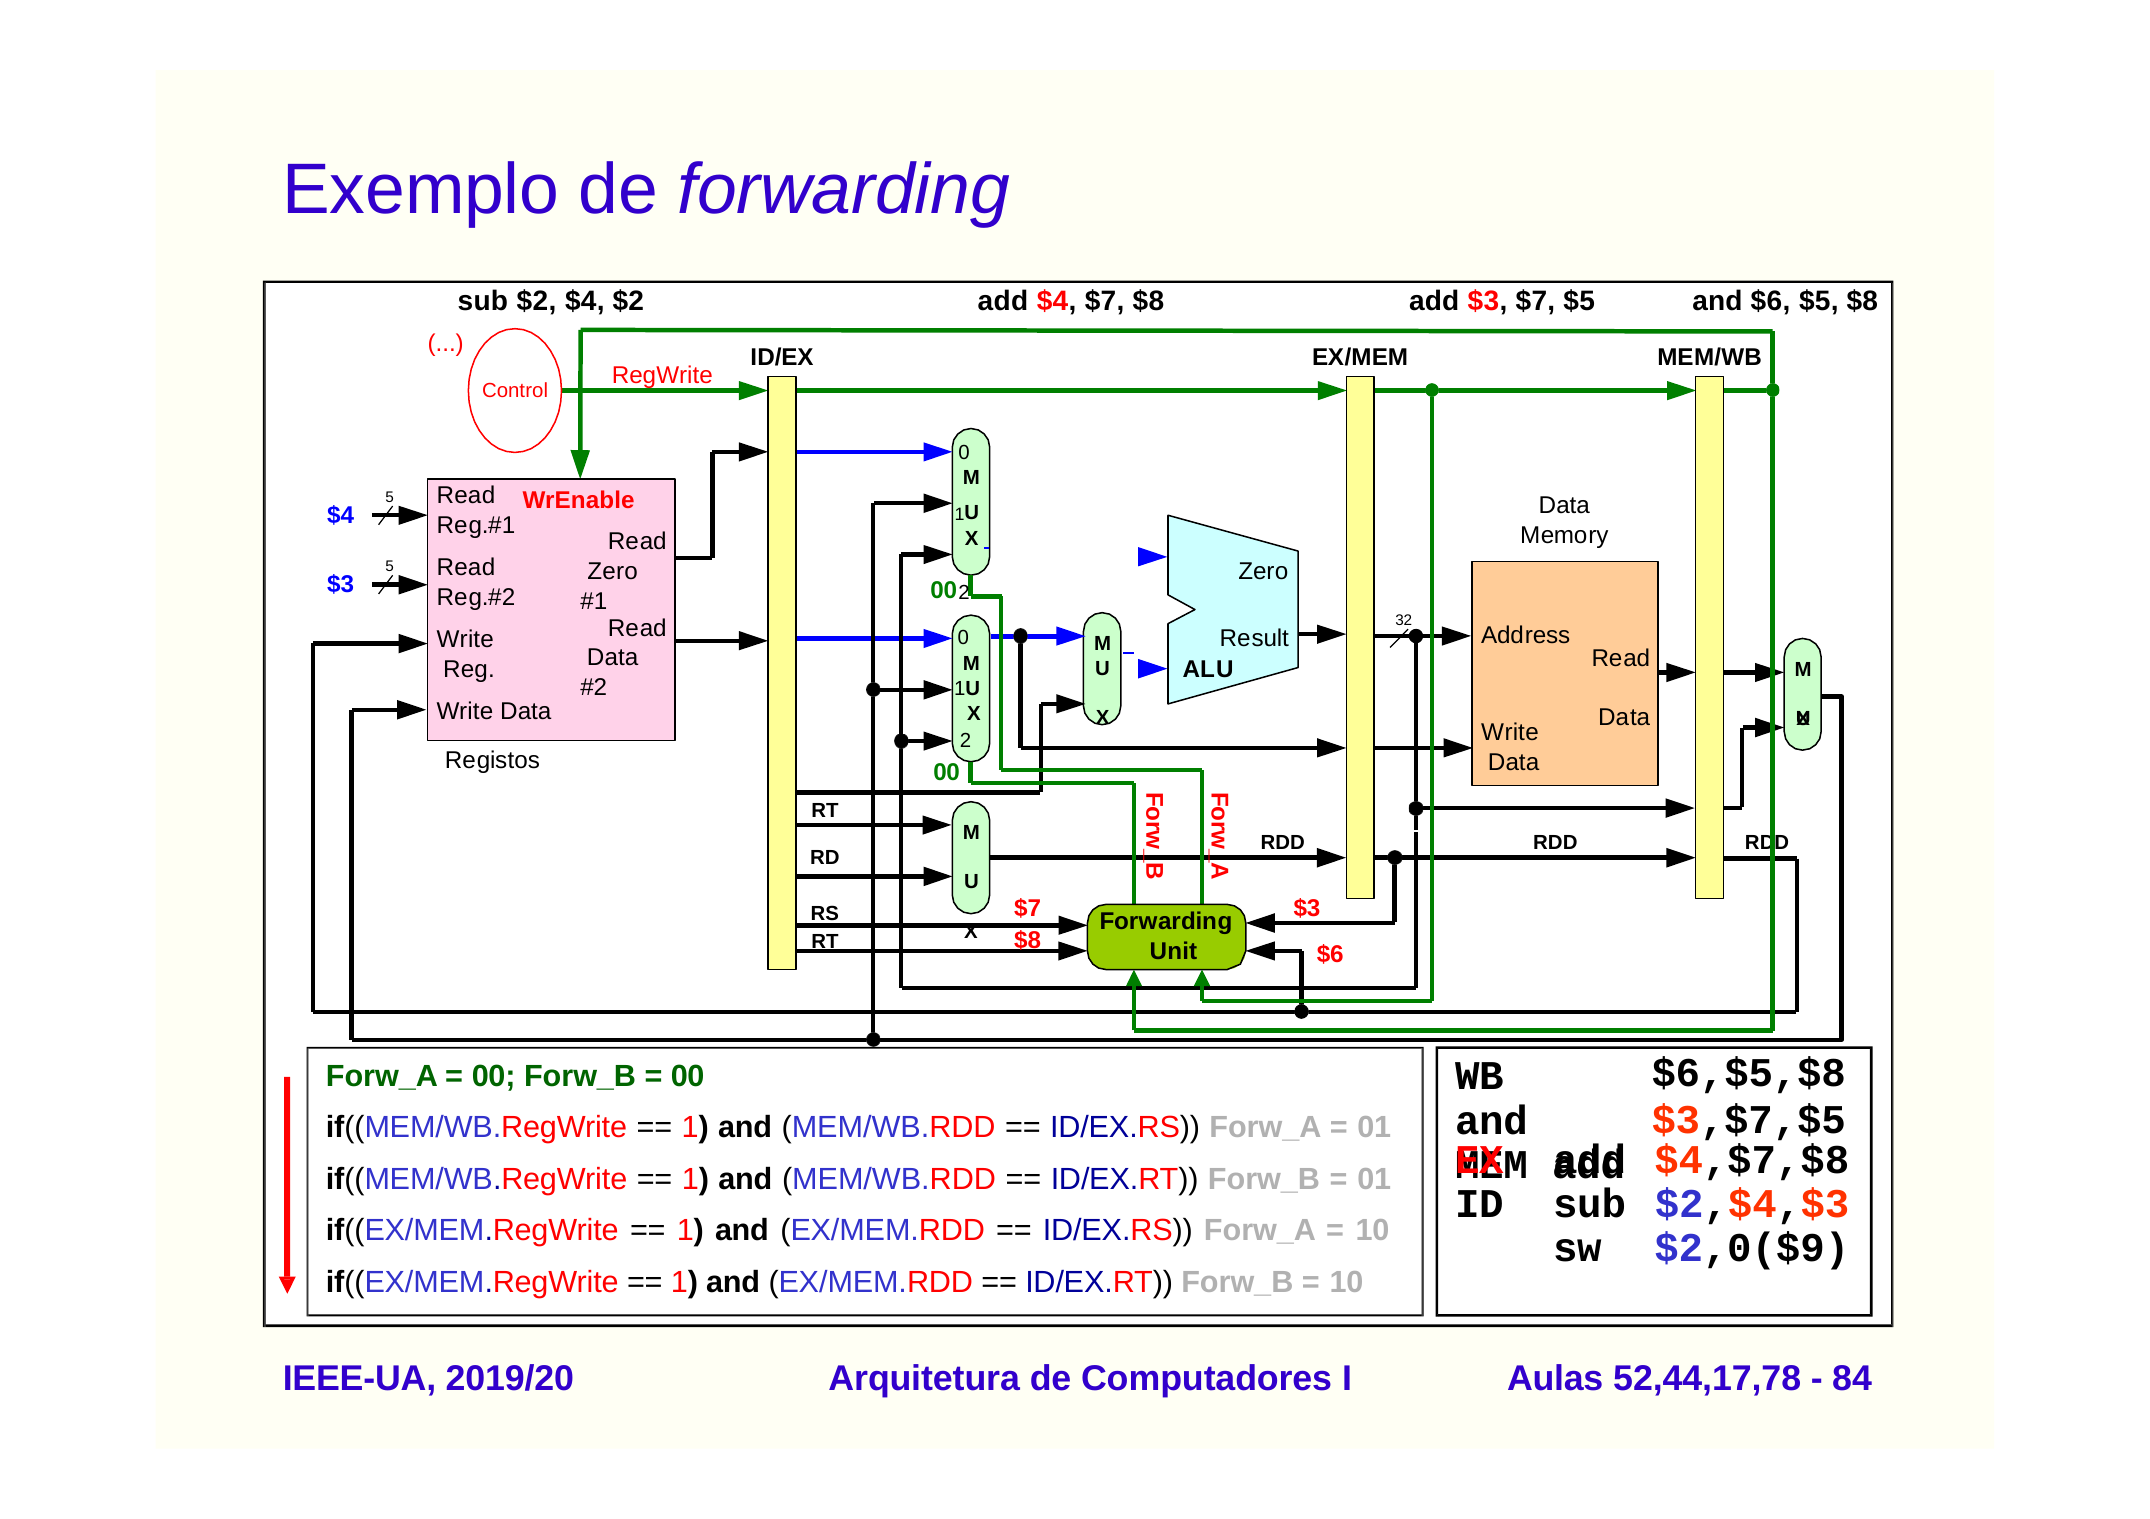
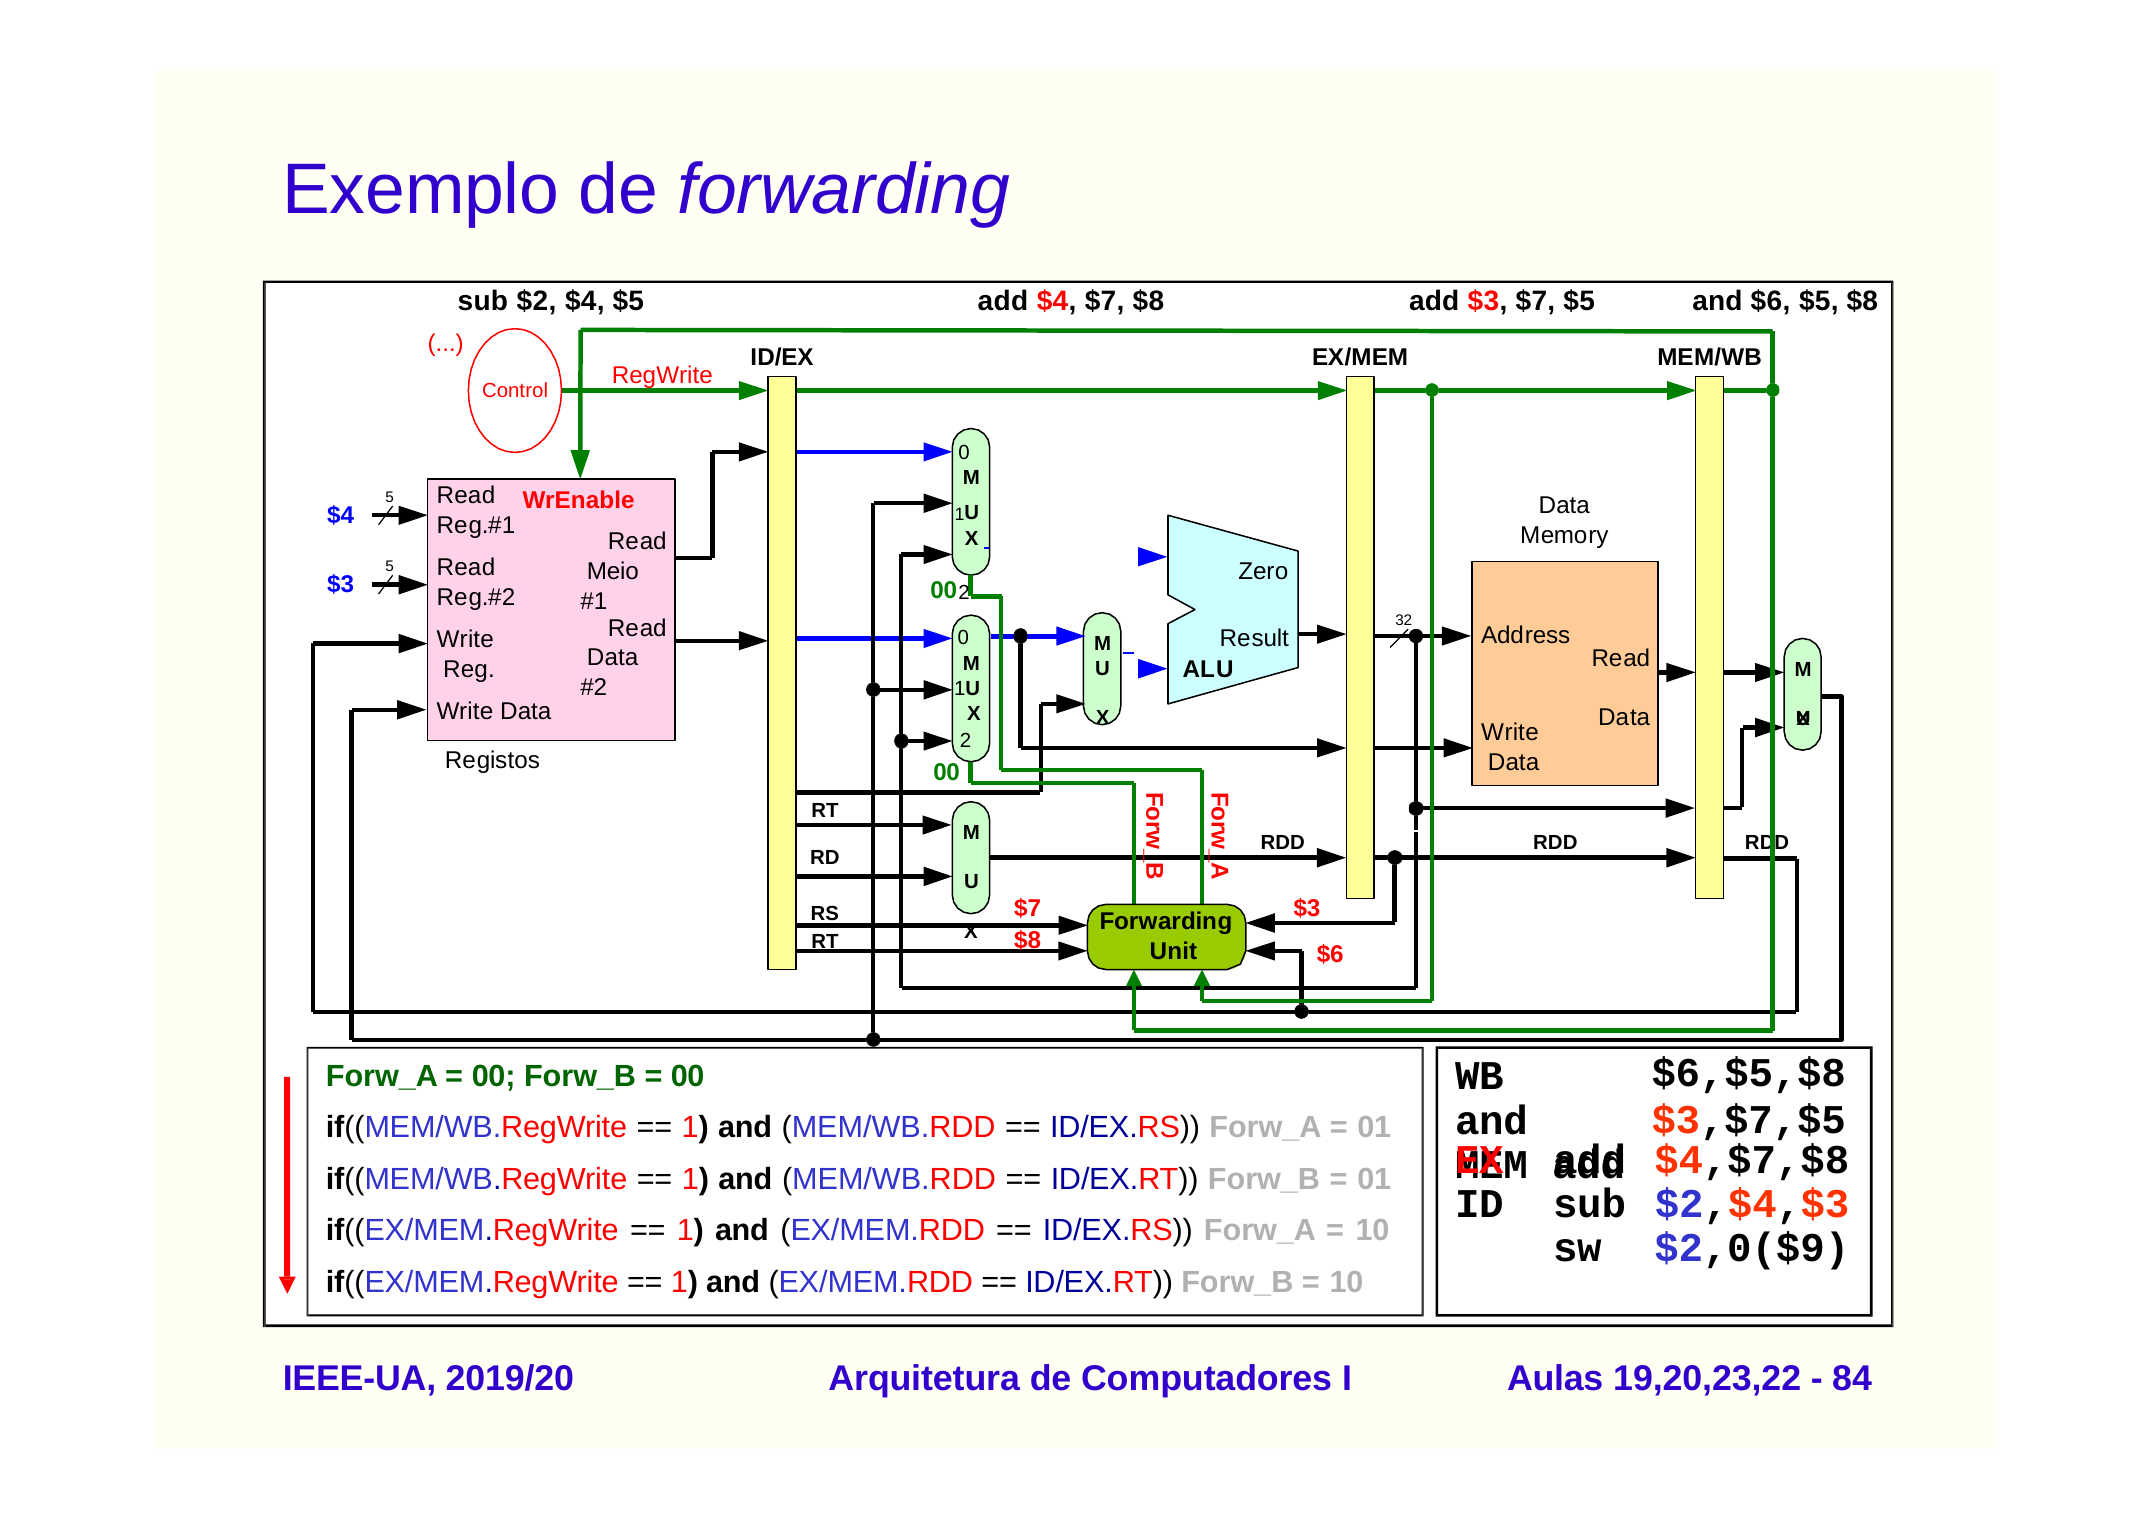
$4 $2: $2 -> $5 (628, 302)
Zero: Zero -> Meio (613, 572)
52,44,17,78: 52,44,17,78 -> 19,20,23,22 (1707, 1379)
